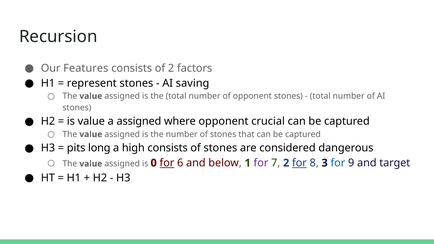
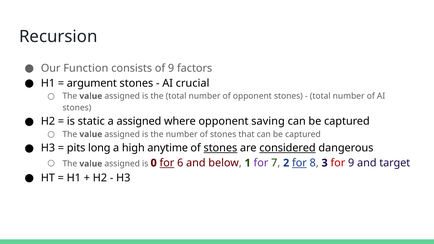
Features: Features -> Function (86, 68)
of 2: 2 -> 9 (171, 68)
represent: represent -> argument (92, 83)
saving: saving -> crucial (193, 83)
is value: value -> static (91, 121)
crucial: crucial -> saving (268, 121)
high consists: consists -> anytime (168, 148)
stones underline: none -> present (220, 148)
considered underline: none -> present (288, 148)
for colour: blue -> red (338, 163)
